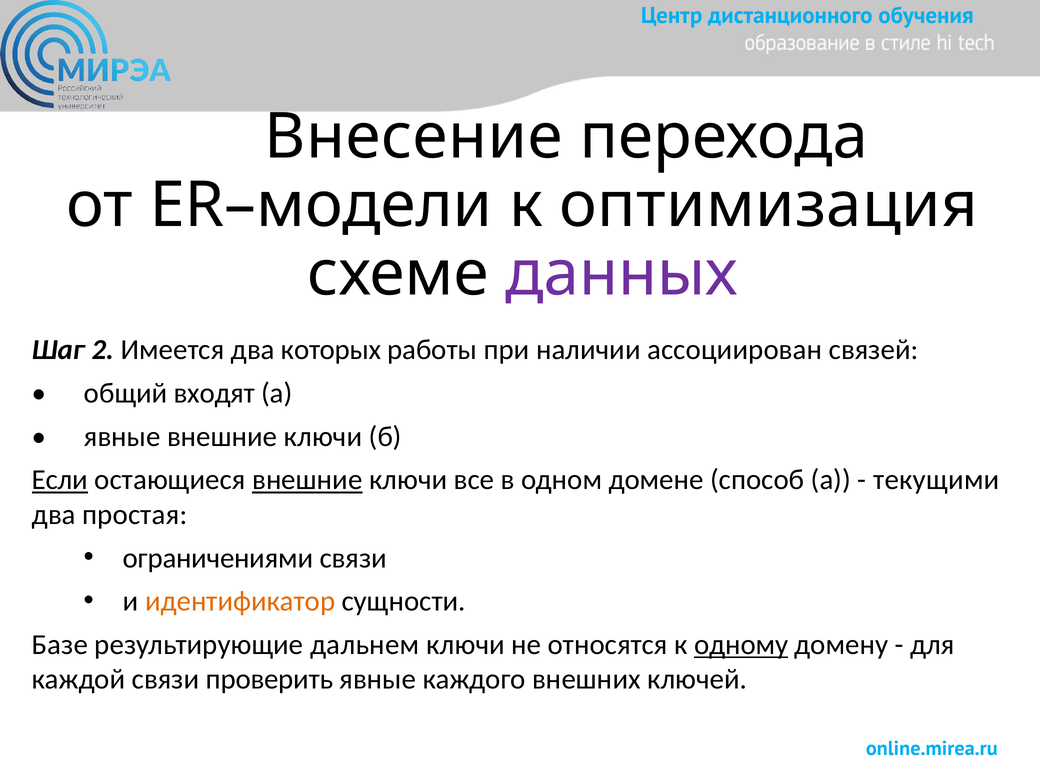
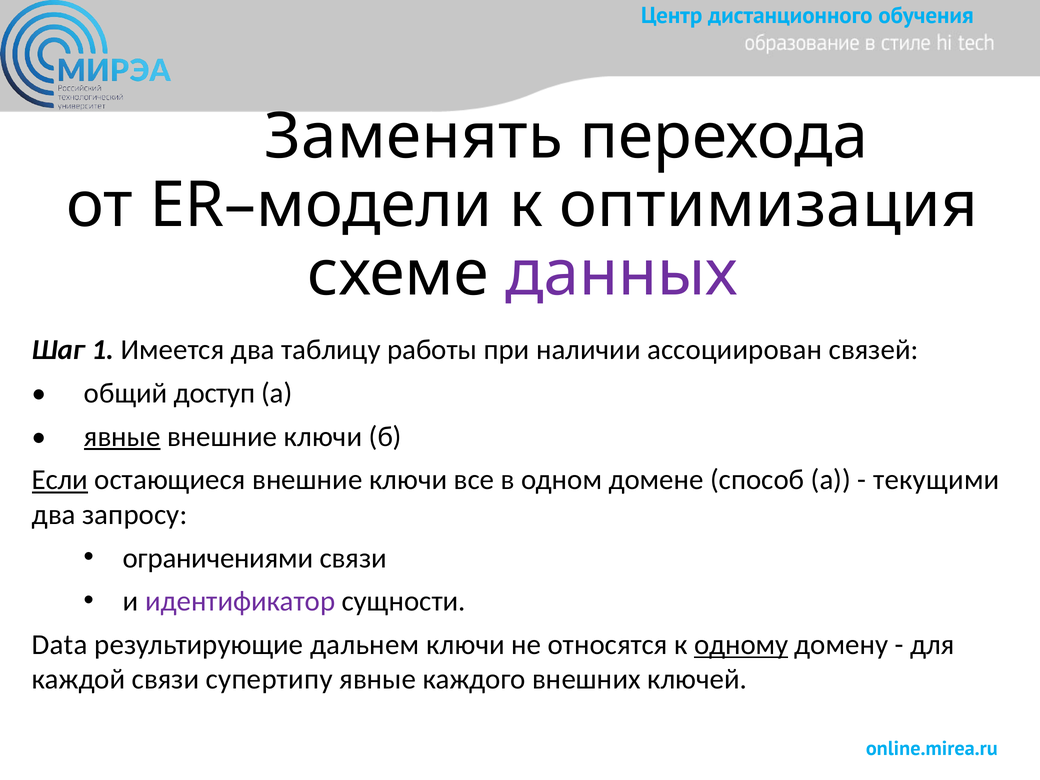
Внесение: Внесение -> Заменять (414, 137)
2: 2 -> 1 (103, 350)
которых: которых -> таблицу (331, 350)
входят: входят -> доступ (214, 393)
явные underline: none -> present (122, 437)
внешние underline: present -> none (307, 480)
простая: простая -> запросу (135, 515)
идентификатор colour: orange -> purple (240, 601)
Базе: Базе -> Data (60, 645)
проверить: проверить -> супертипу (269, 679)
